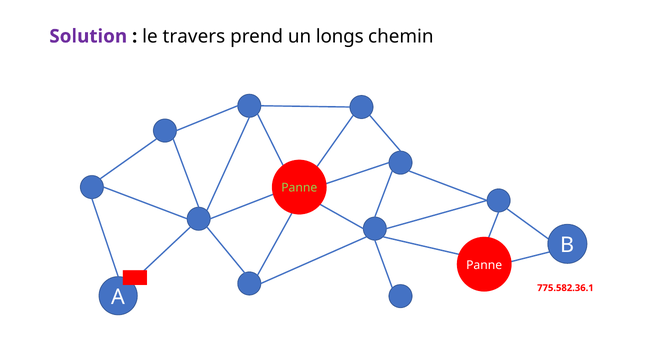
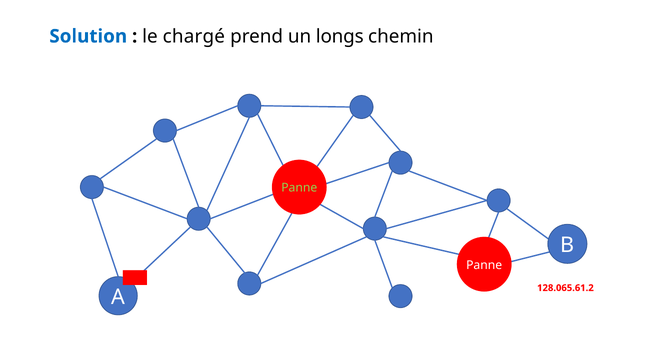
Solution colour: purple -> blue (88, 36)
travers: travers -> chargé (194, 36)
775.582.36.1: 775.582.36.1 -> 128.065.61.2 (565, 288)
